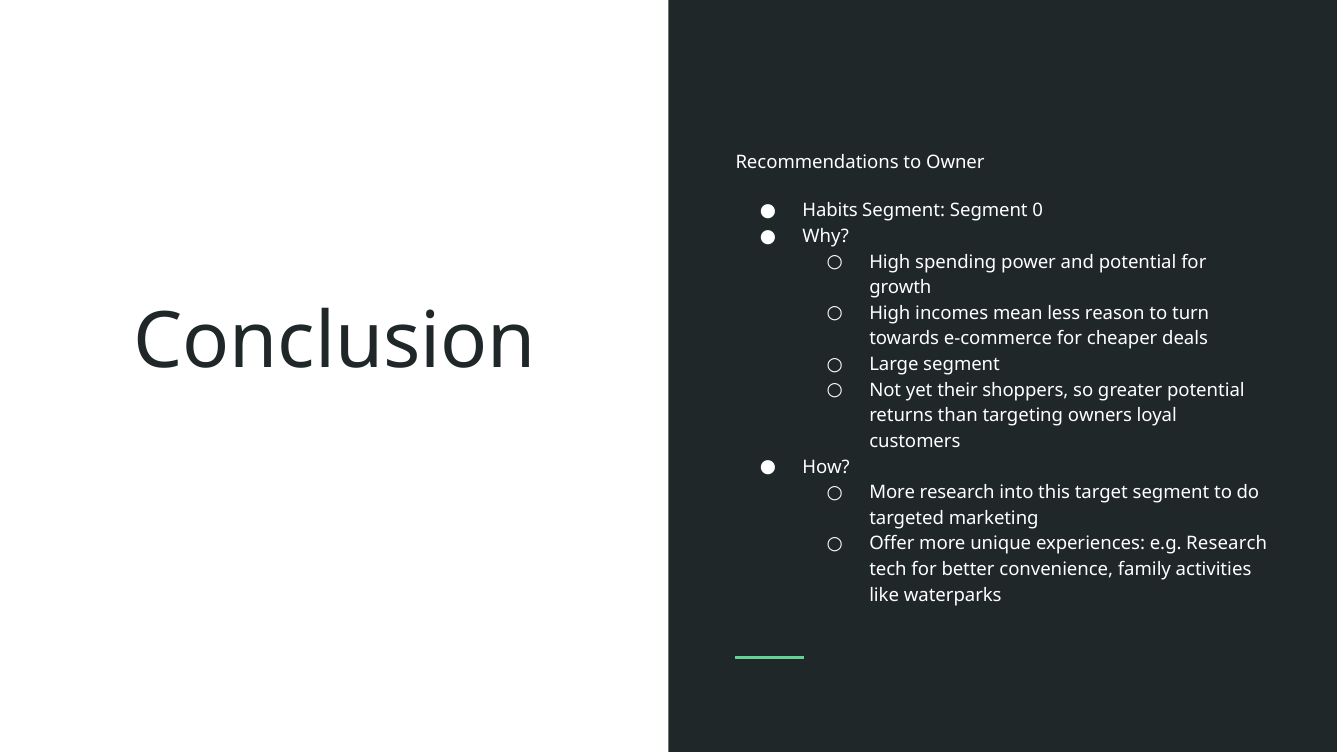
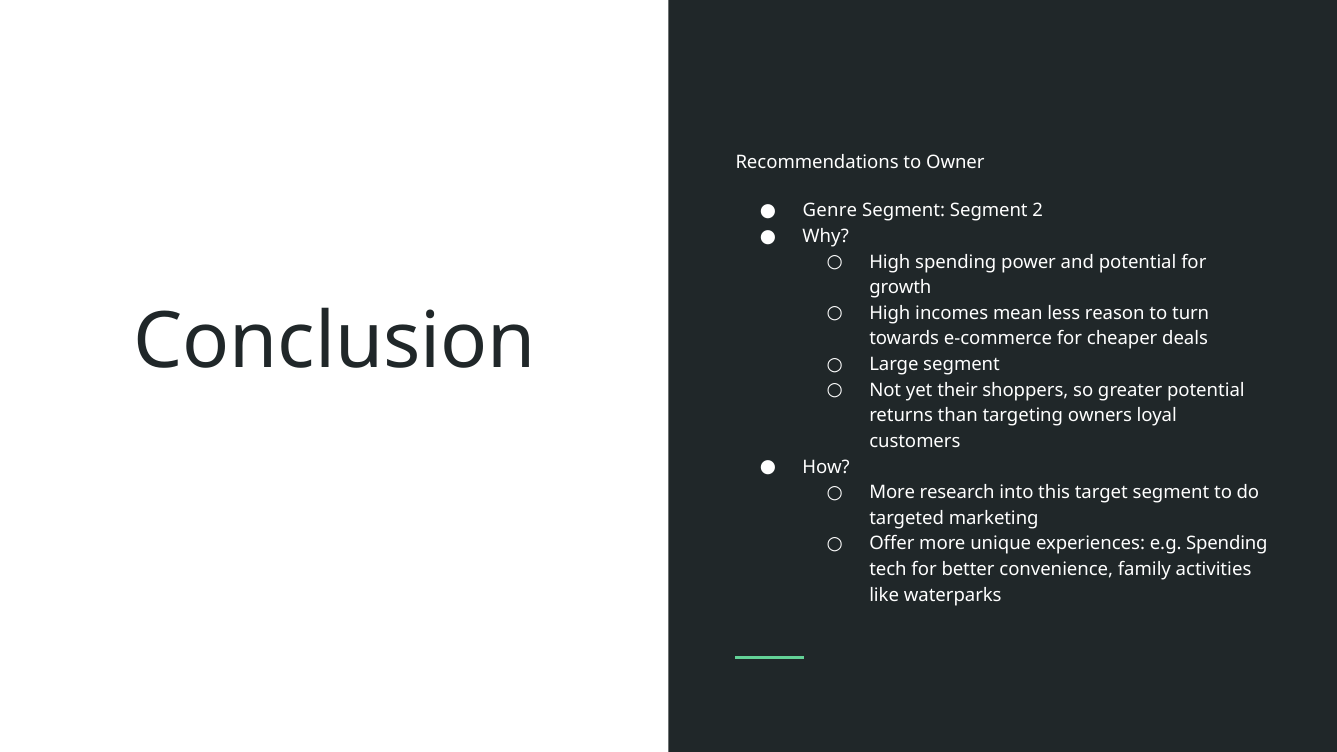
Habits: Habits -> Genre (830, 211)
0: 0 -> 2 (1038, 211)
e.g Research: Research -> Spending (1227, 544)
